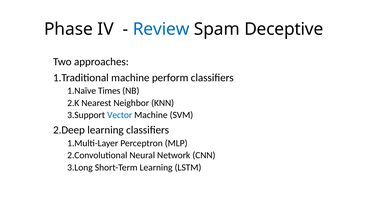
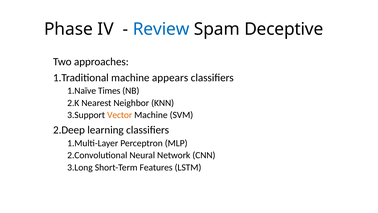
perform: perform -> appears (170, 78)
Vector colour: blue -> orange (120, 115)
Short-Term Learning: Learning -> Features (156, 167)
